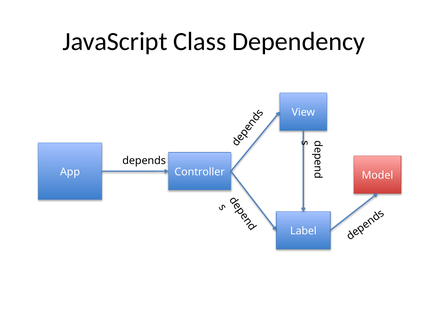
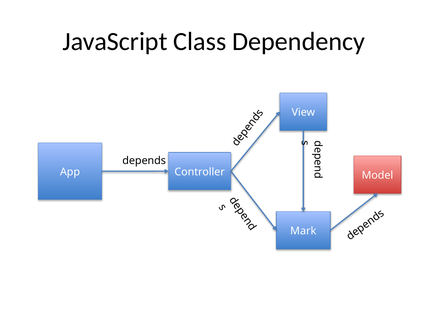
Label: Label -> Mark (303, 231)
